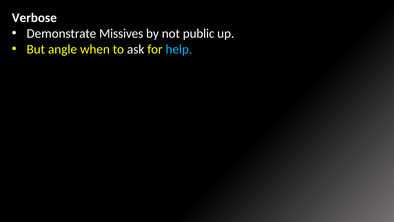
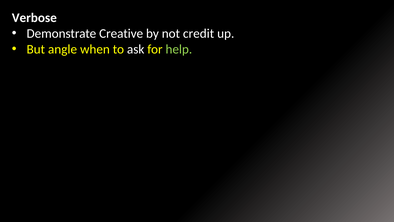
Missives: Missives -> Creative (121, 33)
public: public -> credit (199, 33)
help colour: light blue -> light green (179, 49)
